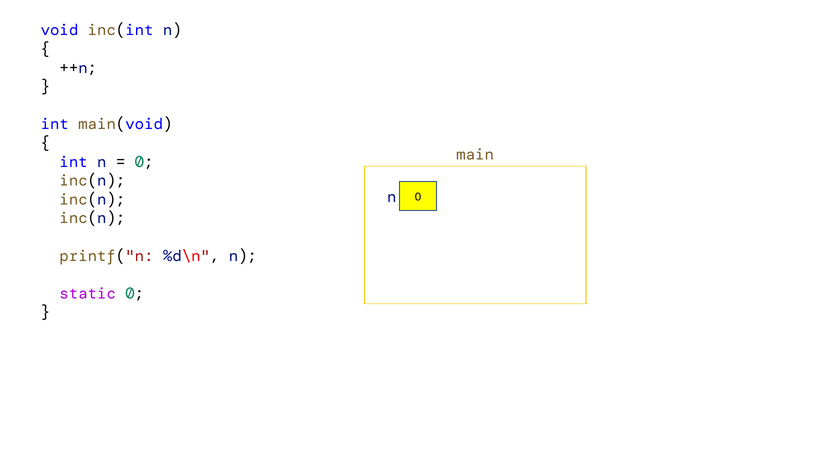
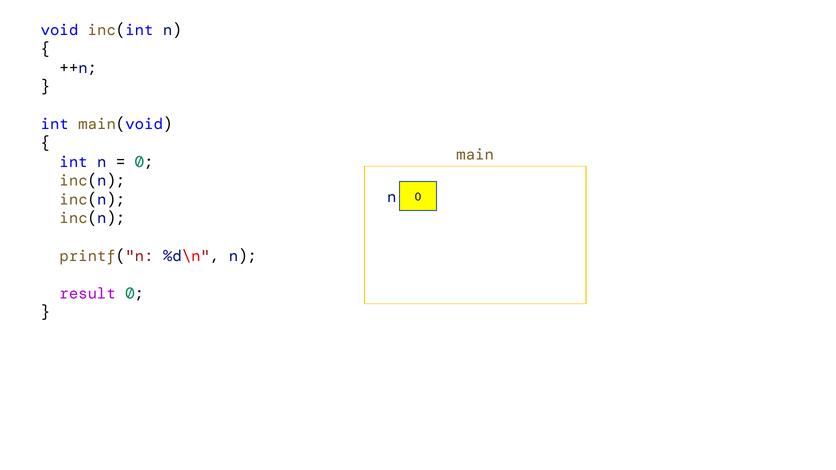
static: static -> result (88, 294)
